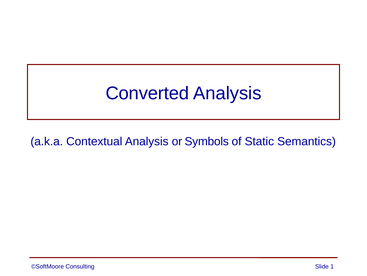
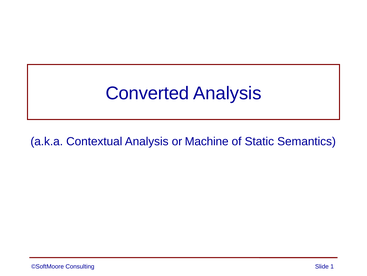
Symbols: Symbols -> Machine (207, 141)
